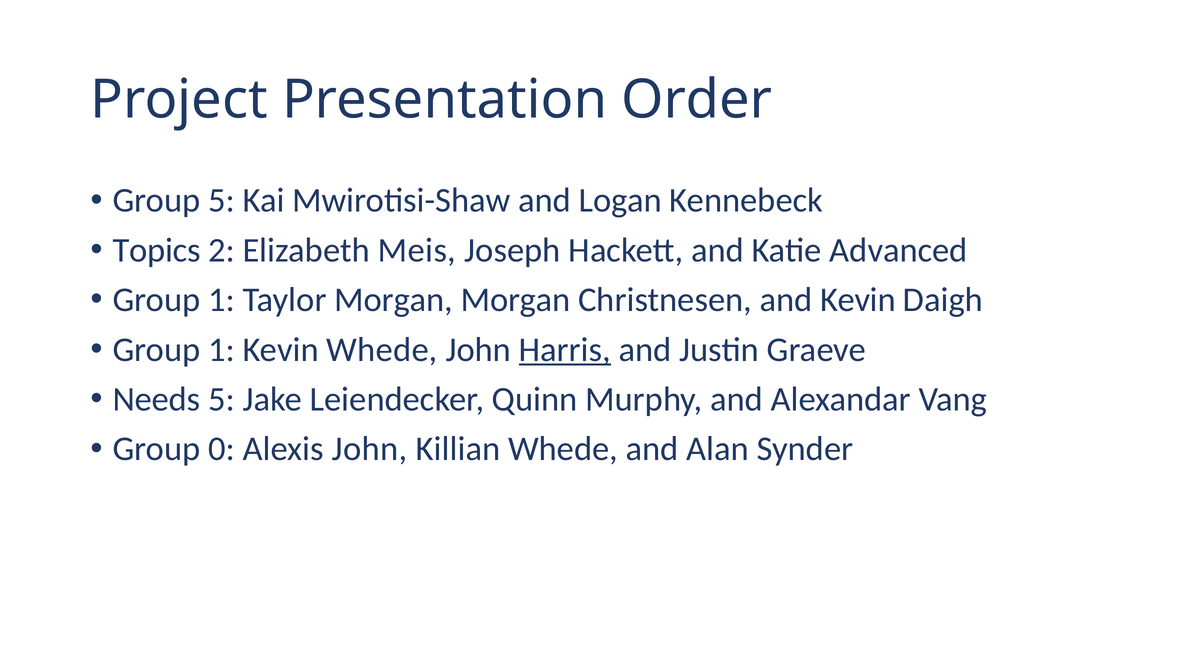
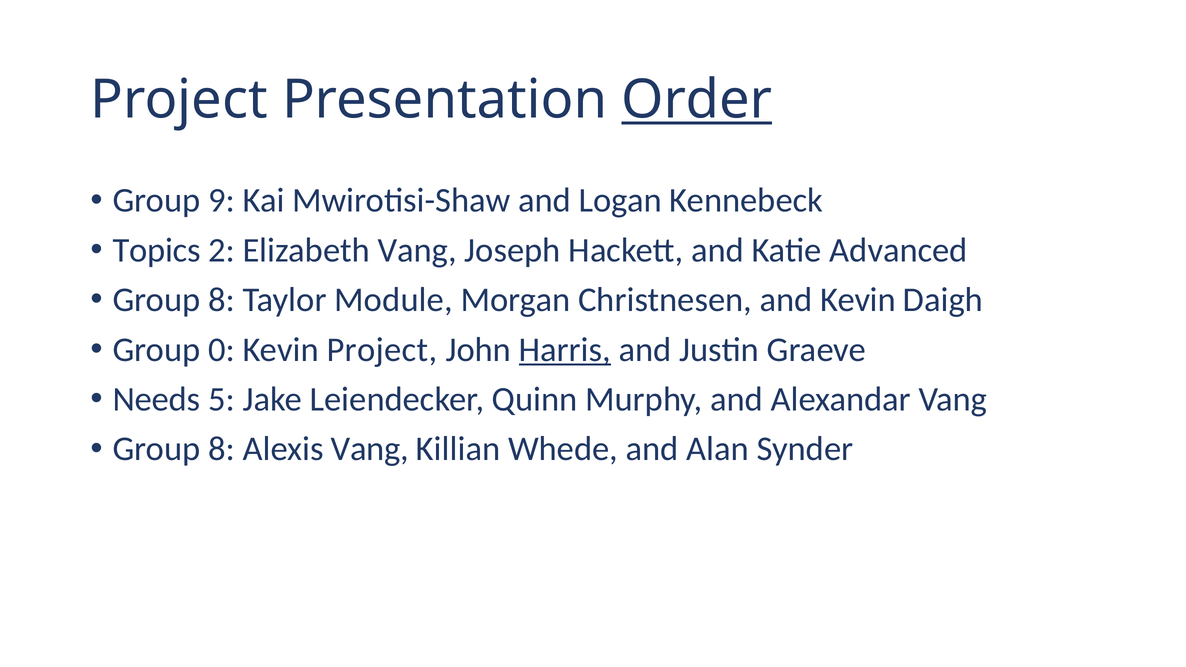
Order underline: none -> present (697, 100)
Group 5: 5 -> 9 (221, 201)
Elizabeth Meis: Meis -> Vang (417, 250)
1: 1 -> 8 (221, 300)
Taylor Morgan: Morgan -> Module (394, 300)
1: 1 -> 0 (221, 350)
Kevin Whede: Whede -> Project (382, 350)
0: 0 -> 8 (221, 449)
Alexis John: John -> Vang (370, 449)
